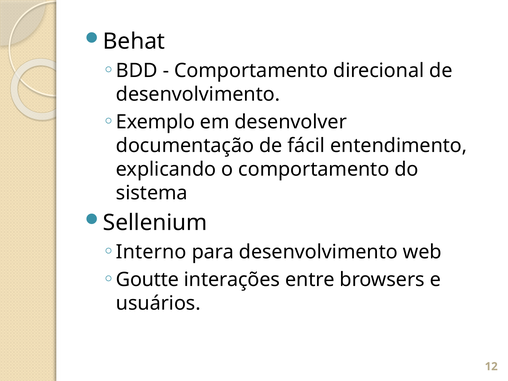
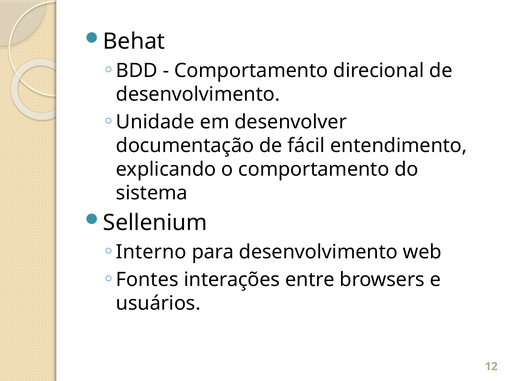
Exemplo: Exemplo -> Unidade (155, 122)
Goutte: Goutte -> Fontes (147, 280)
